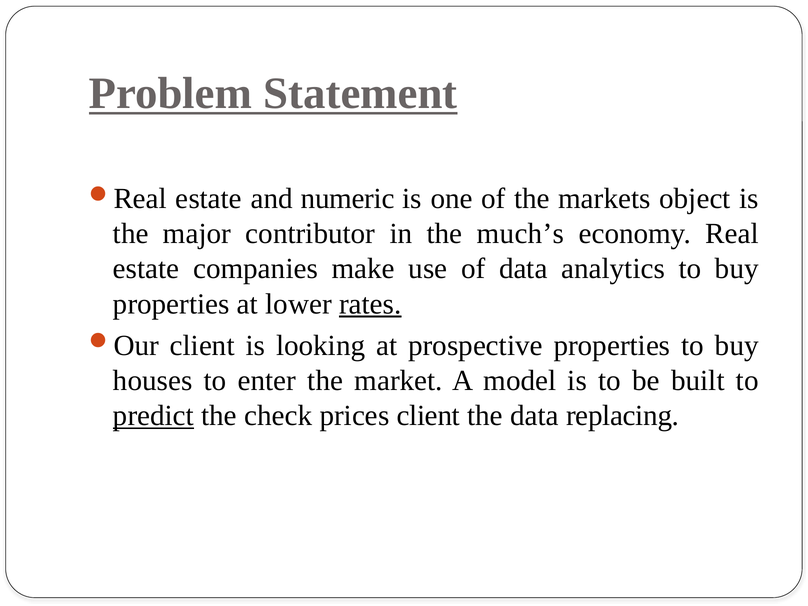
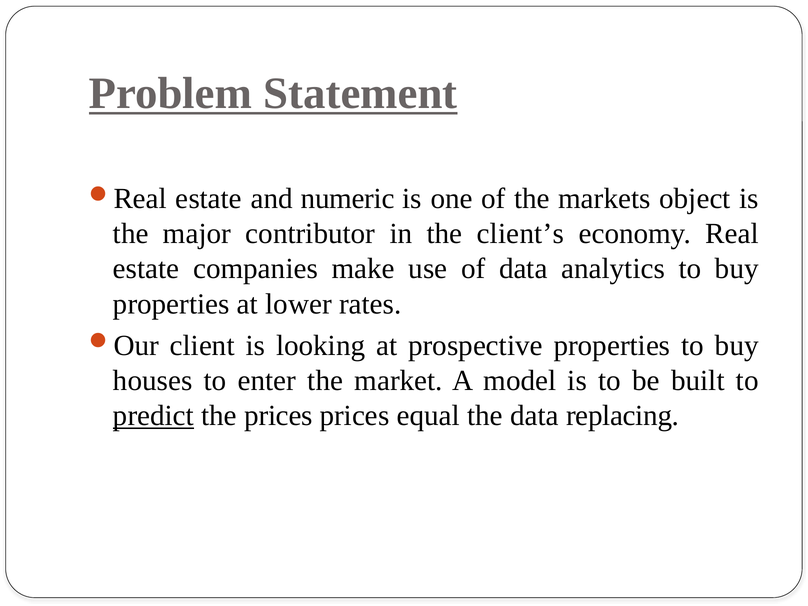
much’s: much’s -> client’s (520, 234)
rates underline: present -> none (370, 304)
the check: check -> prices (278, 416)
prices client: client -> equal (428, 416)
